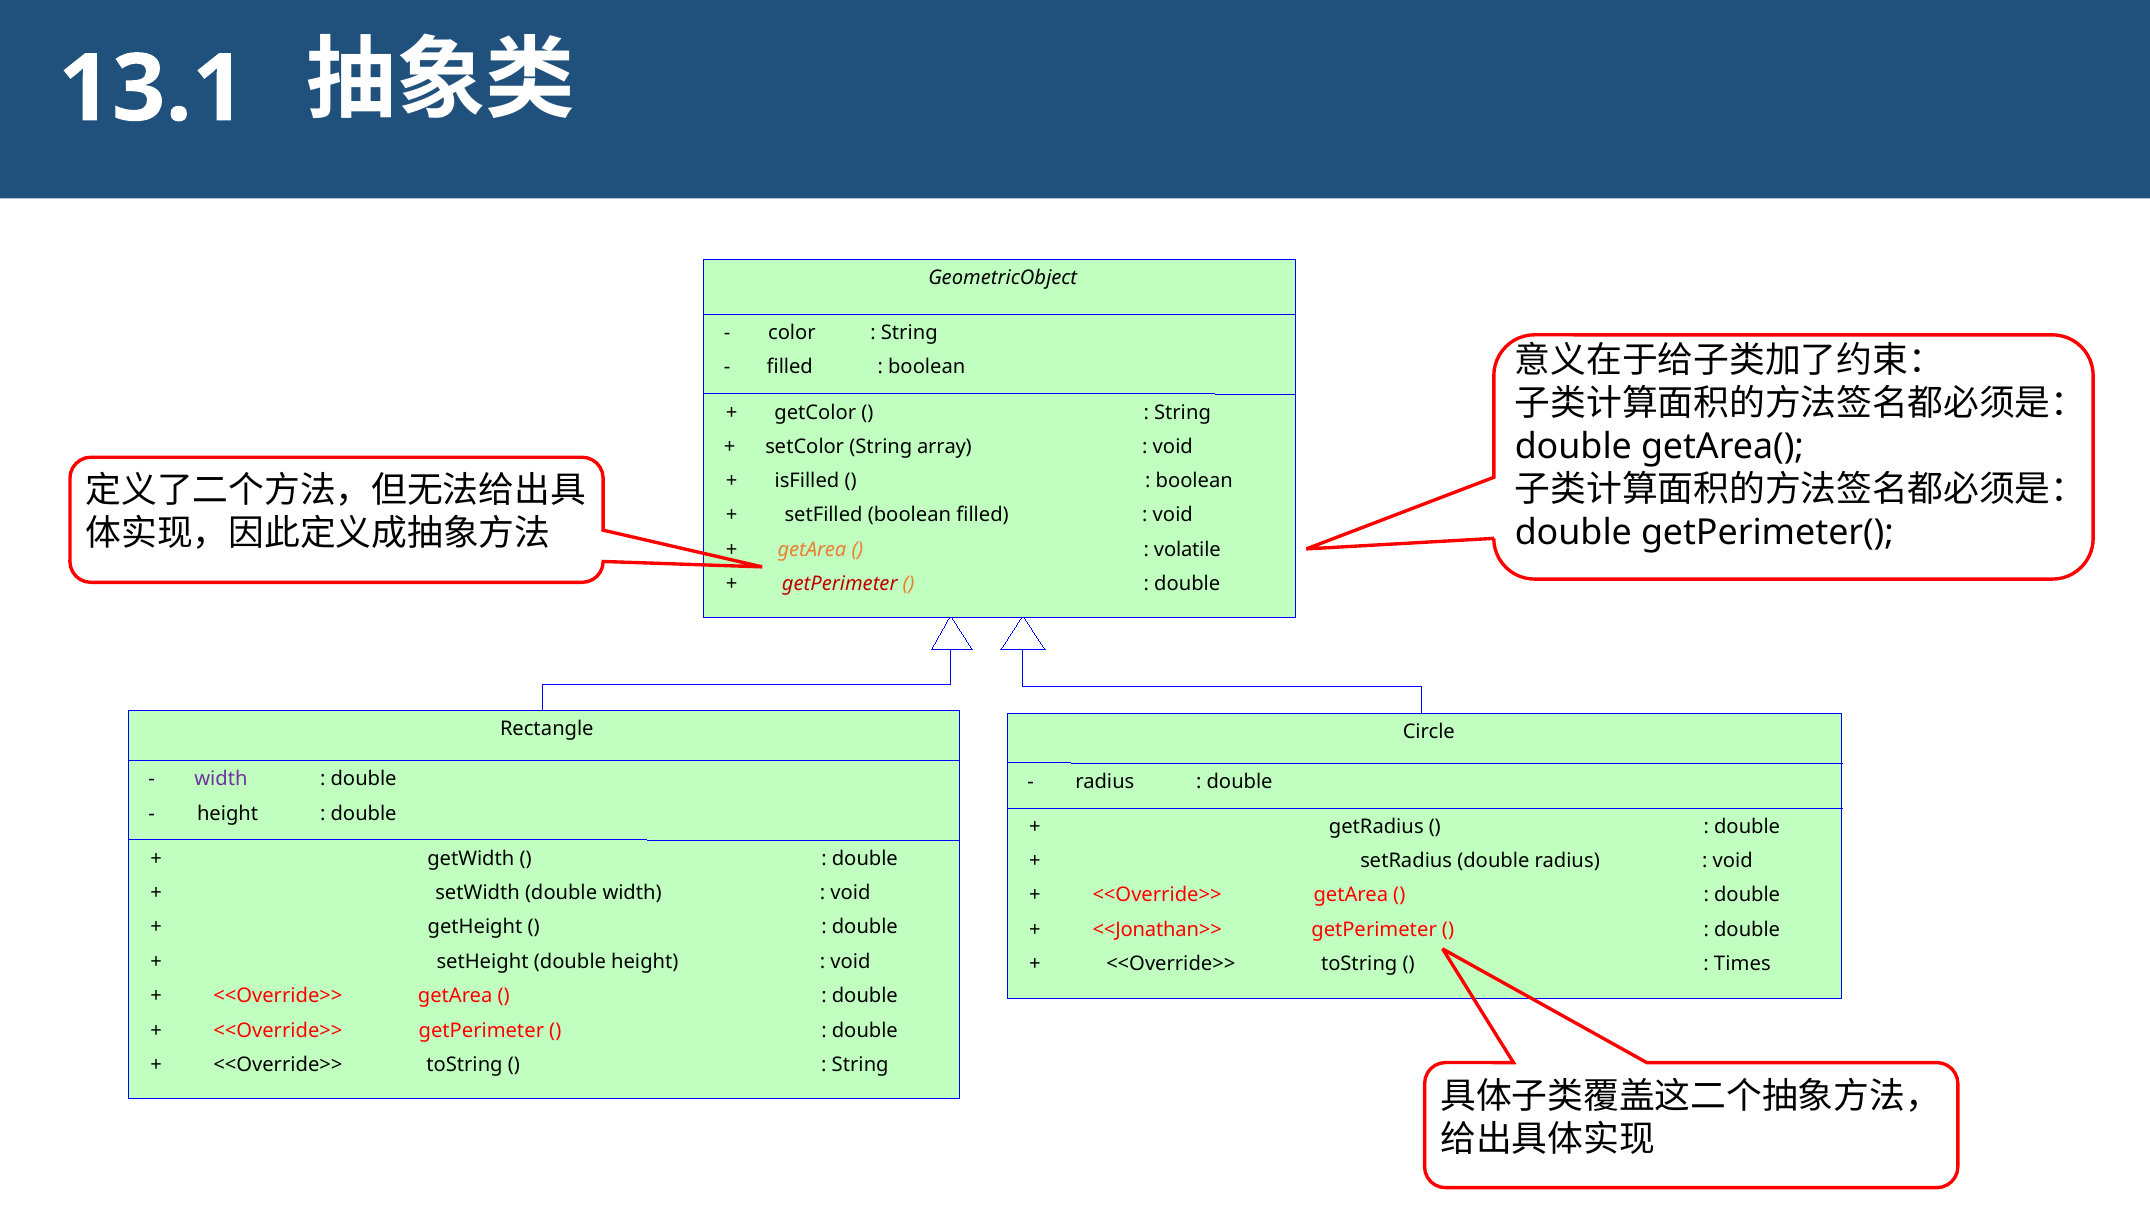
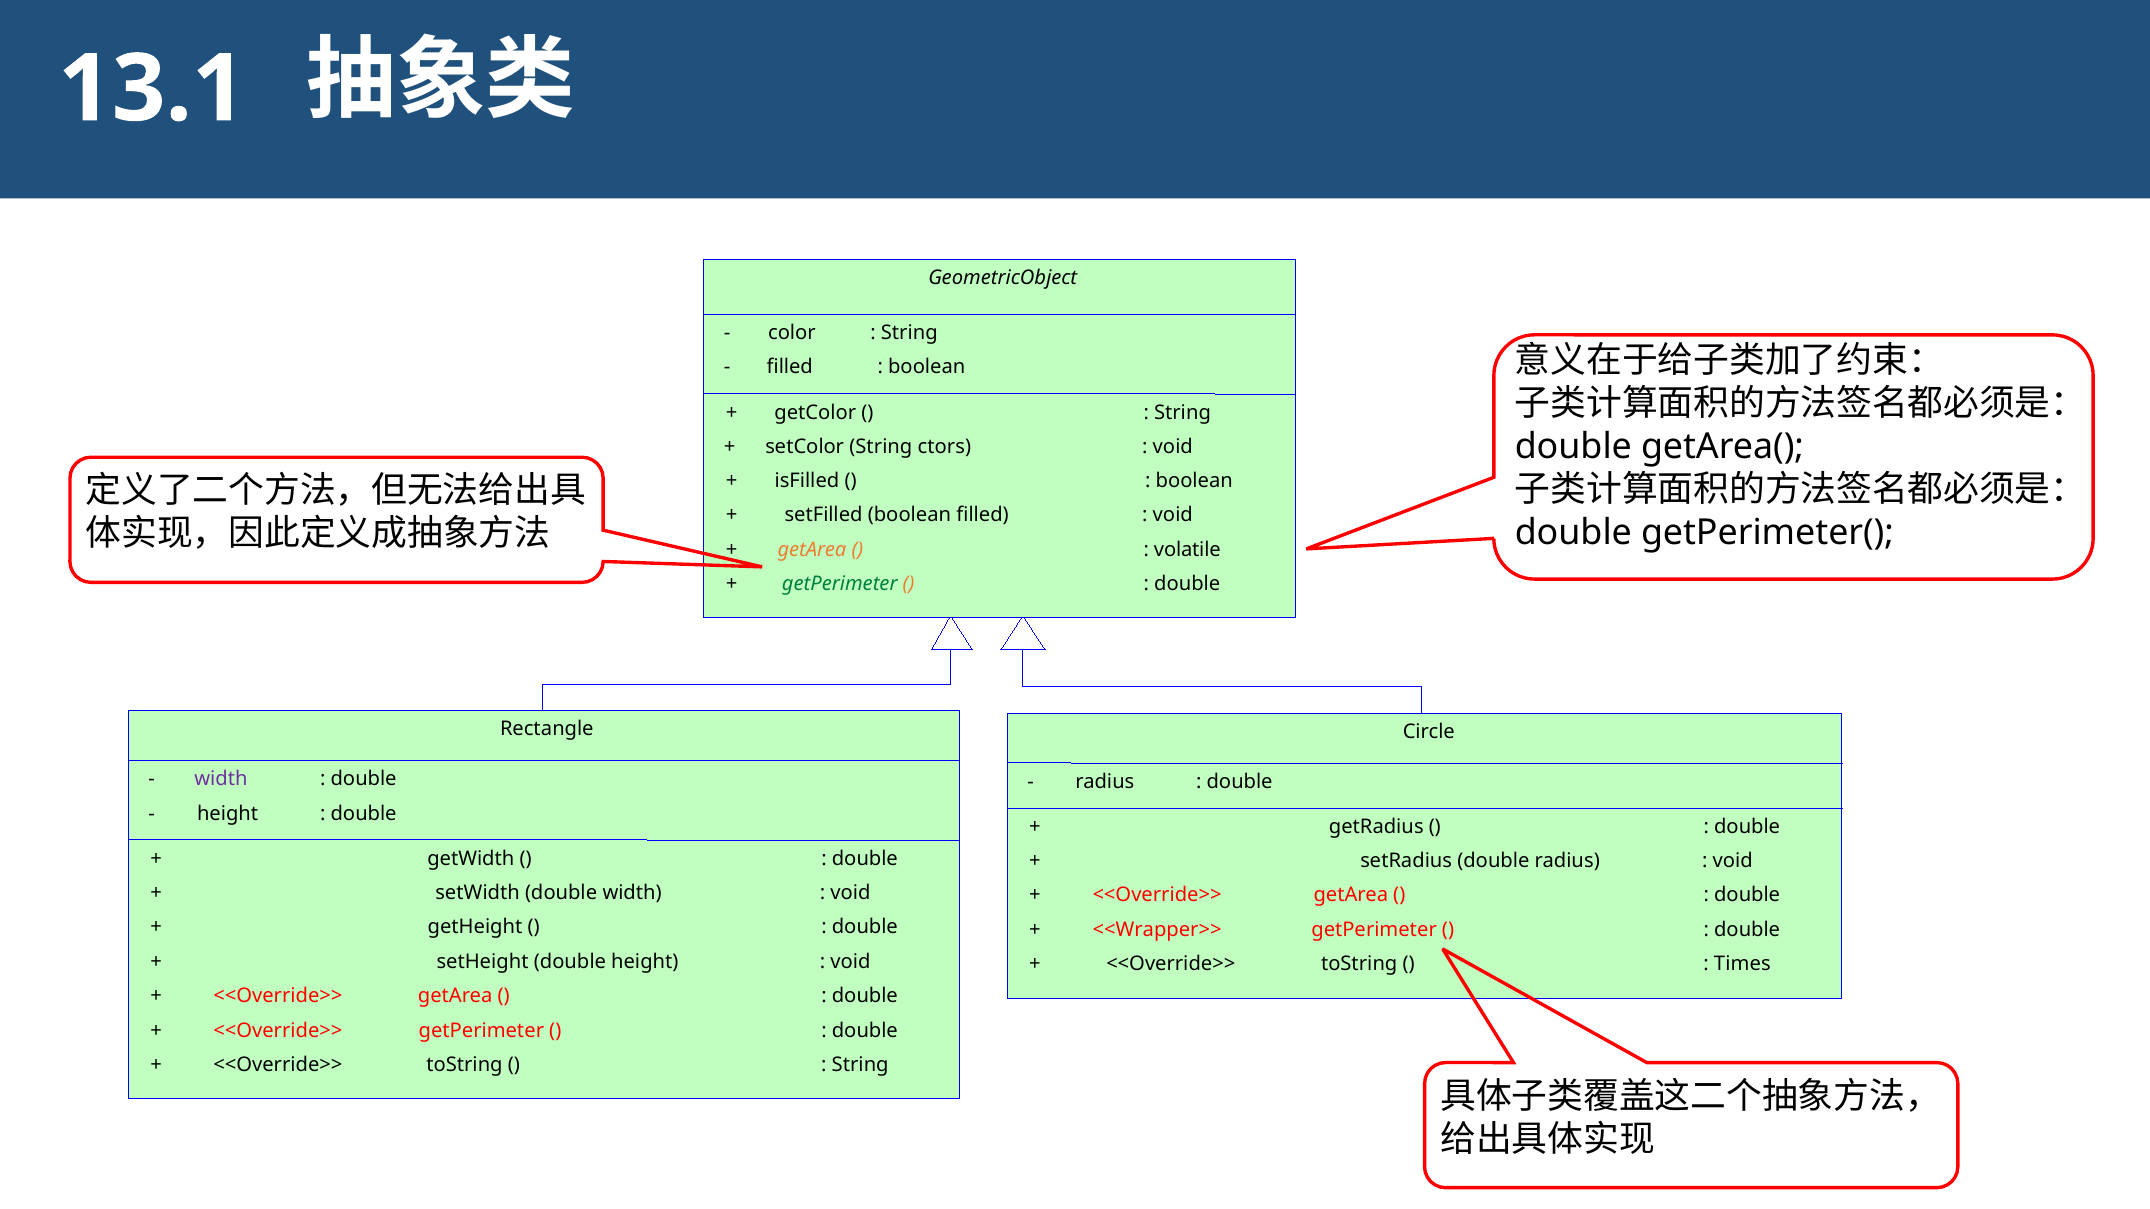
array: array -> ctors (944, 447)
getPerimeter colour: red -> green (840, 584)
<<Jonathan>>: <<Jonathan>> -> <<Wrapper>> (1157, 930)
